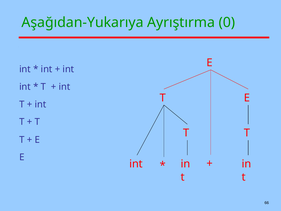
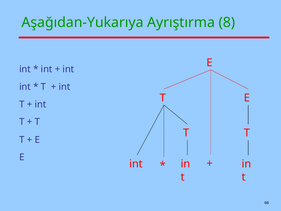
0: 0 -> 8 (227, 23)
